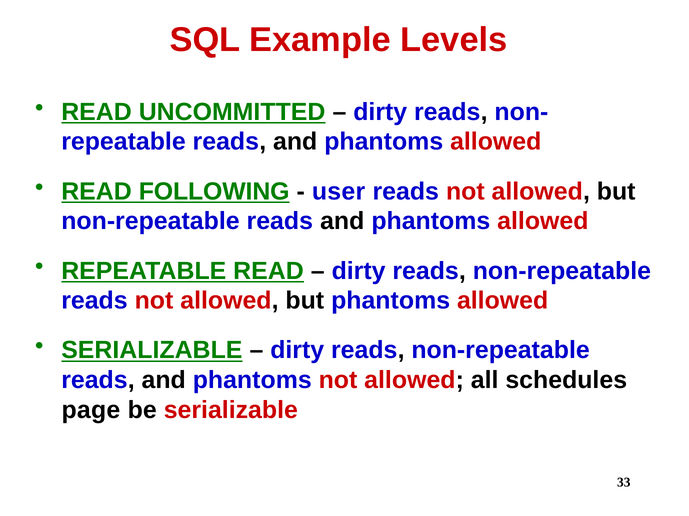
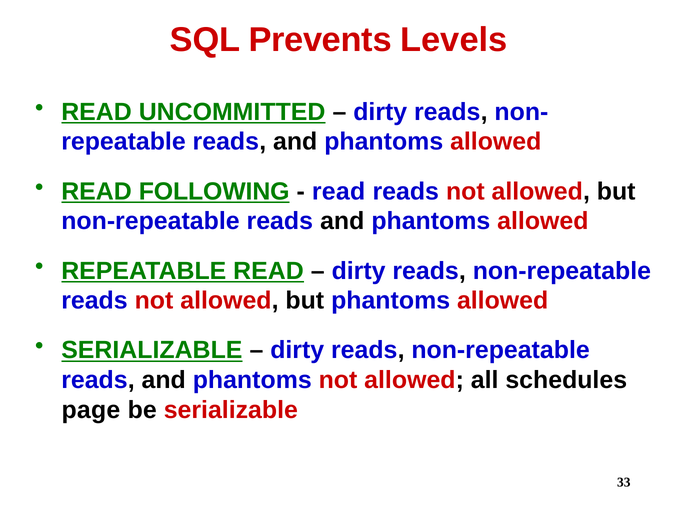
Example: Example -> Prevents (320, 40)
user: user -> read (339, 192)
